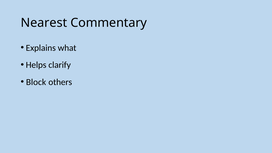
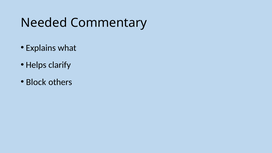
Nearest: Nearest -> Needed (44, 23)
